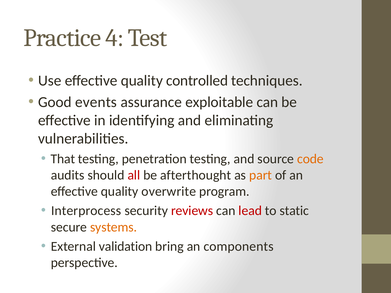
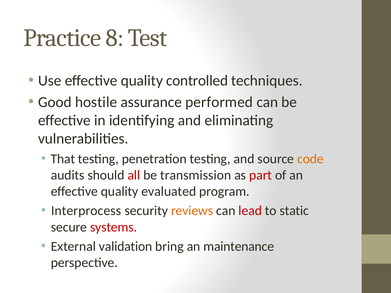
4: 4 -> 8 (115, 38)
events: events -> hostile (96, 102)
exploitable: exploitable -> performed (219, 102)
afterthought: afterthought -> transmission (196, 175)
part colour: orange -> red (261, 175)
overwrite: overwrite -> evaluated (169, 192)
reviews colour: red -> orange (192, 211)
systems colour: orange -> red (114, 227)
components: components -> maintenance (239, 247)
